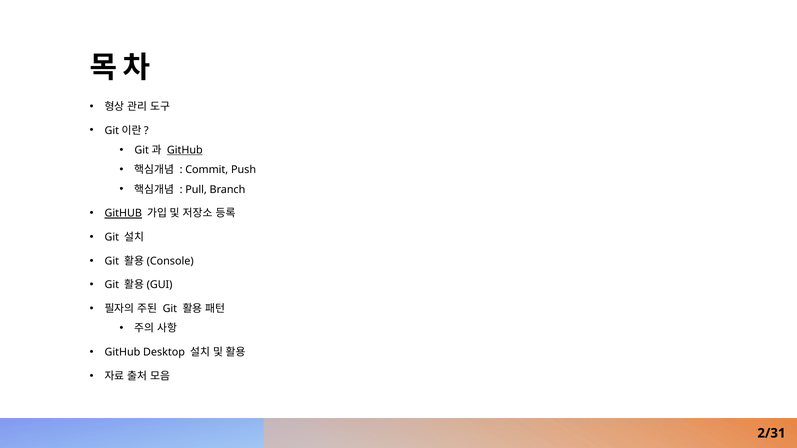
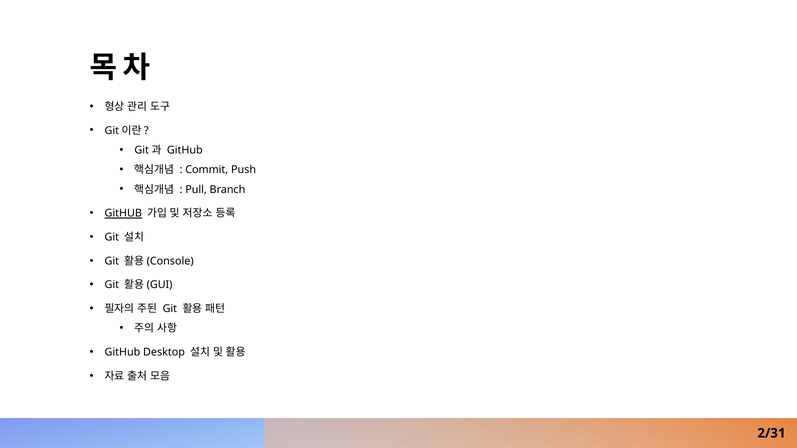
GitHub underline: present -> none (185, 150)
